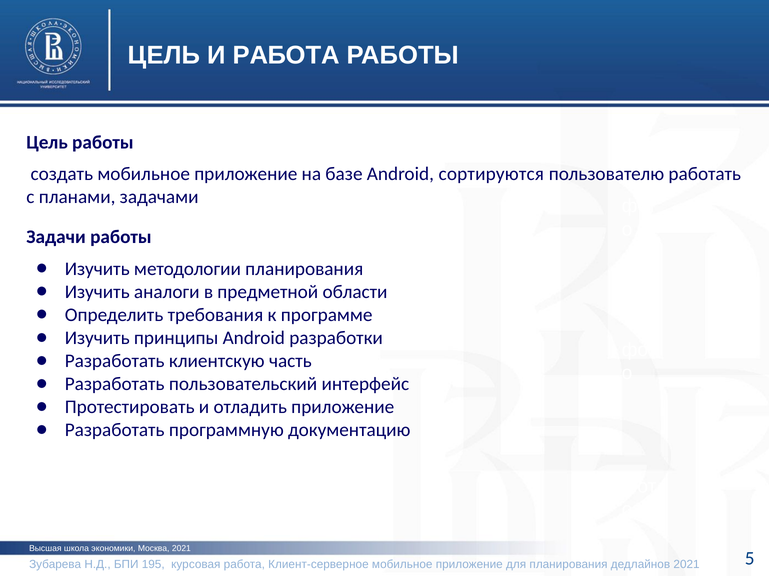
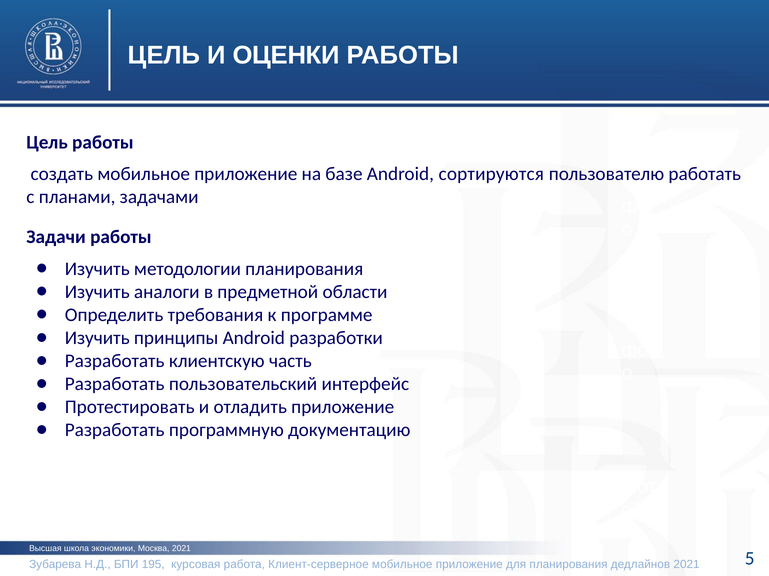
И РАБОТА: РАБОТА -> ОЦЕНКИ (286, 55)
